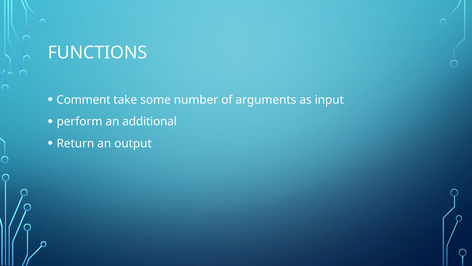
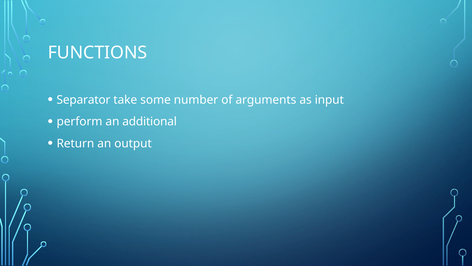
Comment: Comment -> Separator (84, 100)
